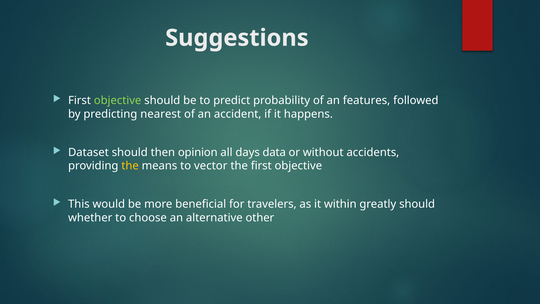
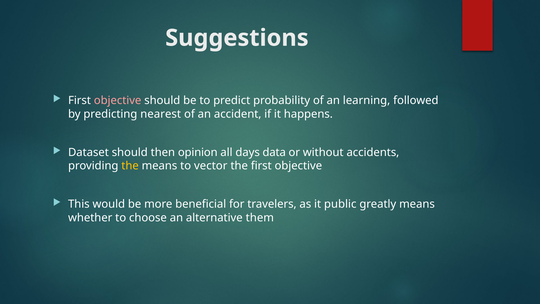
objective colour: light green -> pink (118, 100)
features: features -> learning (367, 100)
within: within -> public (340, 204)
greatly should: should -> means (417, 204)
other: other -> them (260, 218)
